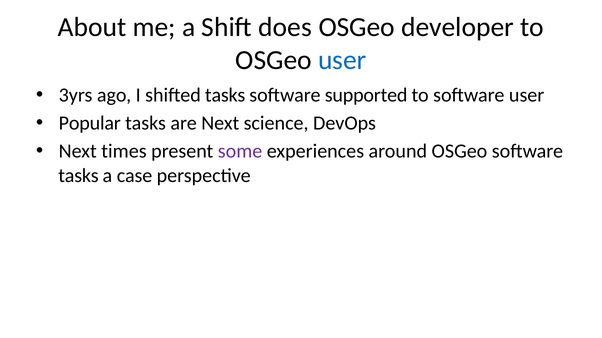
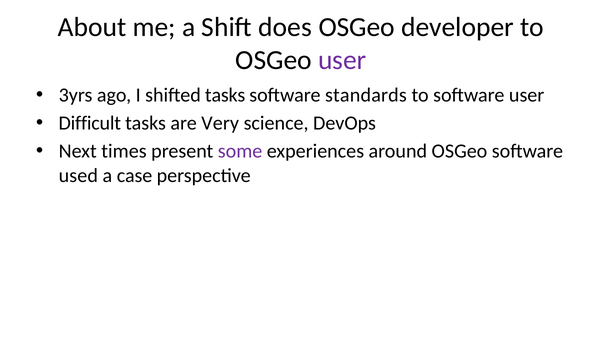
user colour: blue -> purple (342, 60)
supported: supported -> standards (366, 95)
Popular: Popular -> Difficult (90, 124)
are Next: Next -> Very (220, 124)
tasks: tasks -> used (78, 176)
